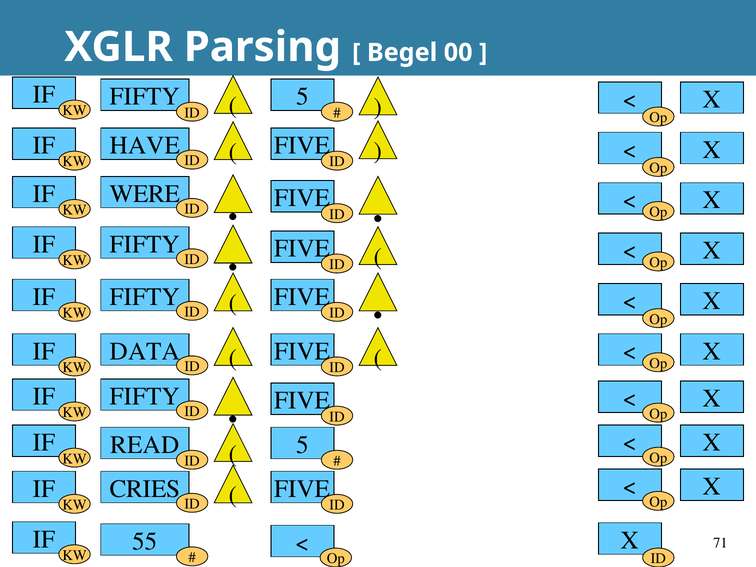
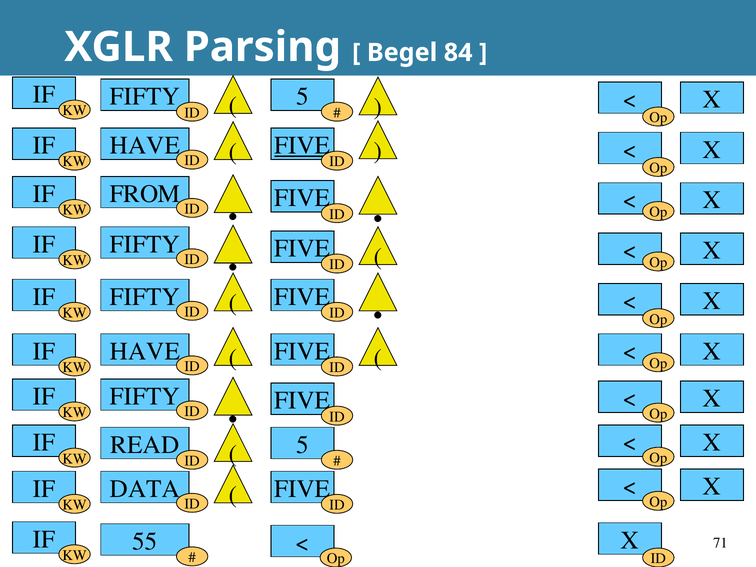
00: 00 -> 84 (458, 53)
FIVE underline: none -> present (302, 146)
WERE: WERE -> FROM (145, 194)
DATA: DATA -> HAVE (145, 351)
CRIES: CRIES -> DATA (145, 489)
